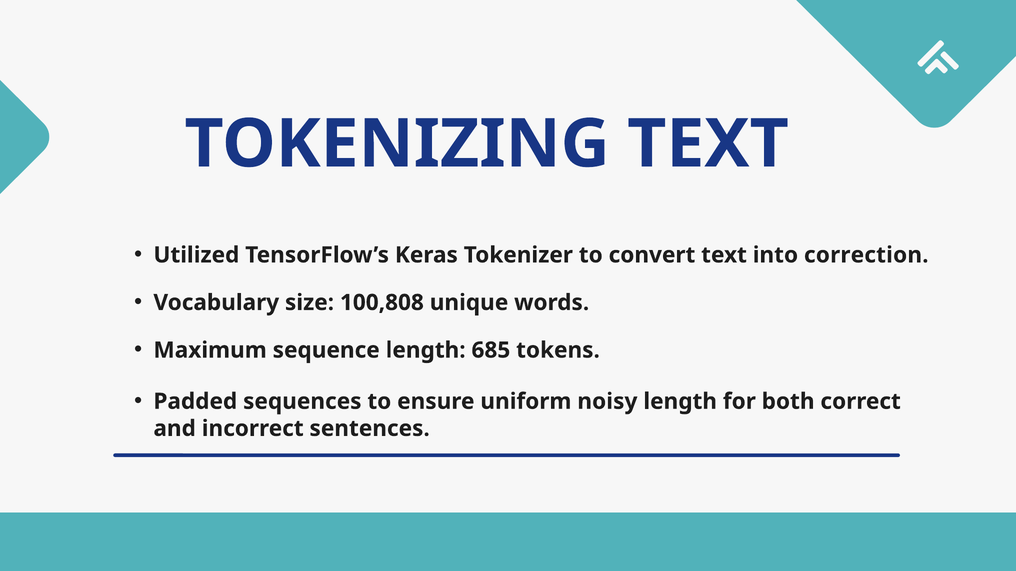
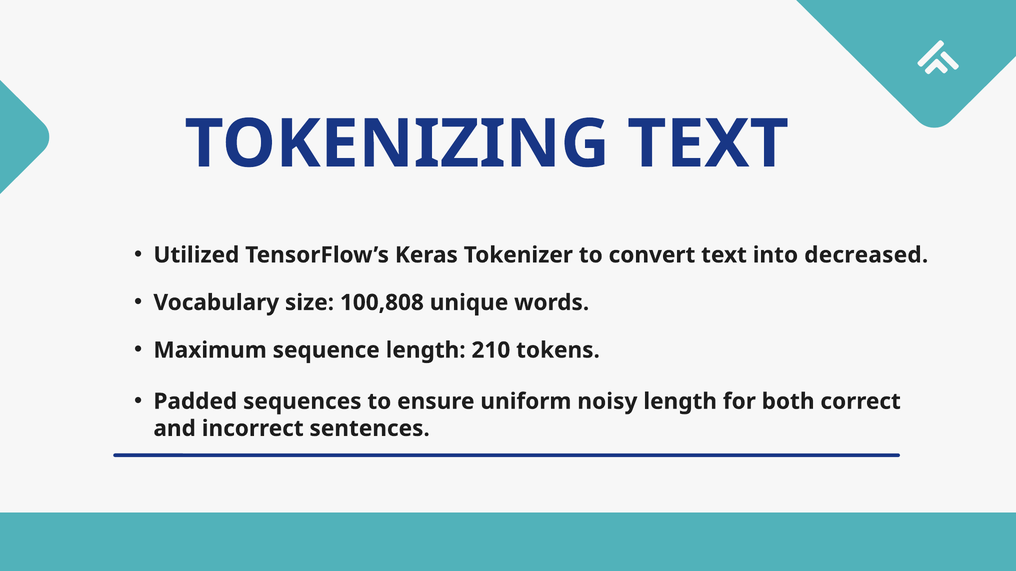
correction: correction -> decreased (866, 255)
685: 685 -> 210 (491, 350)
